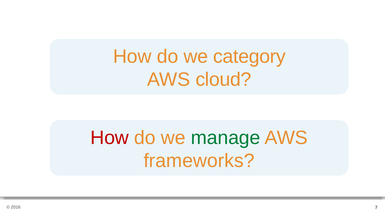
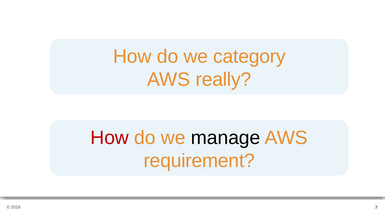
cloud: cloud -> really (223, 79)
manage colour: green -> black (226, 137)
frameworks: frameworks -> requirement (199, 160)
